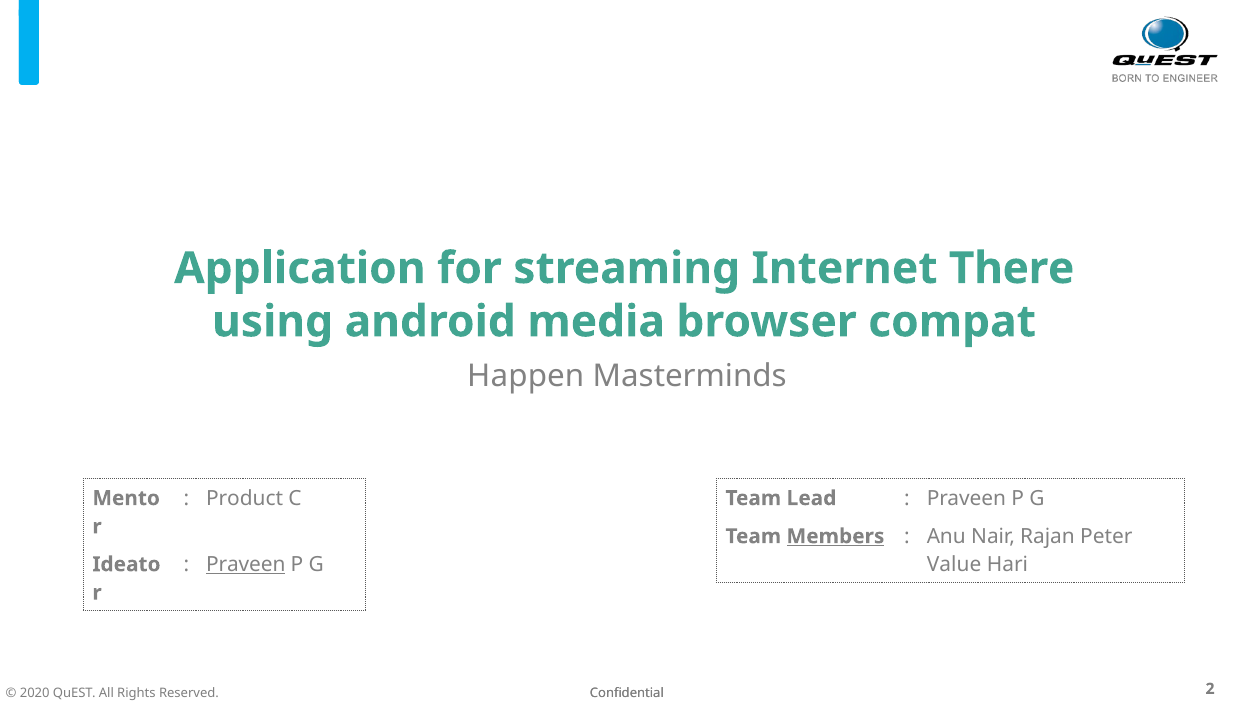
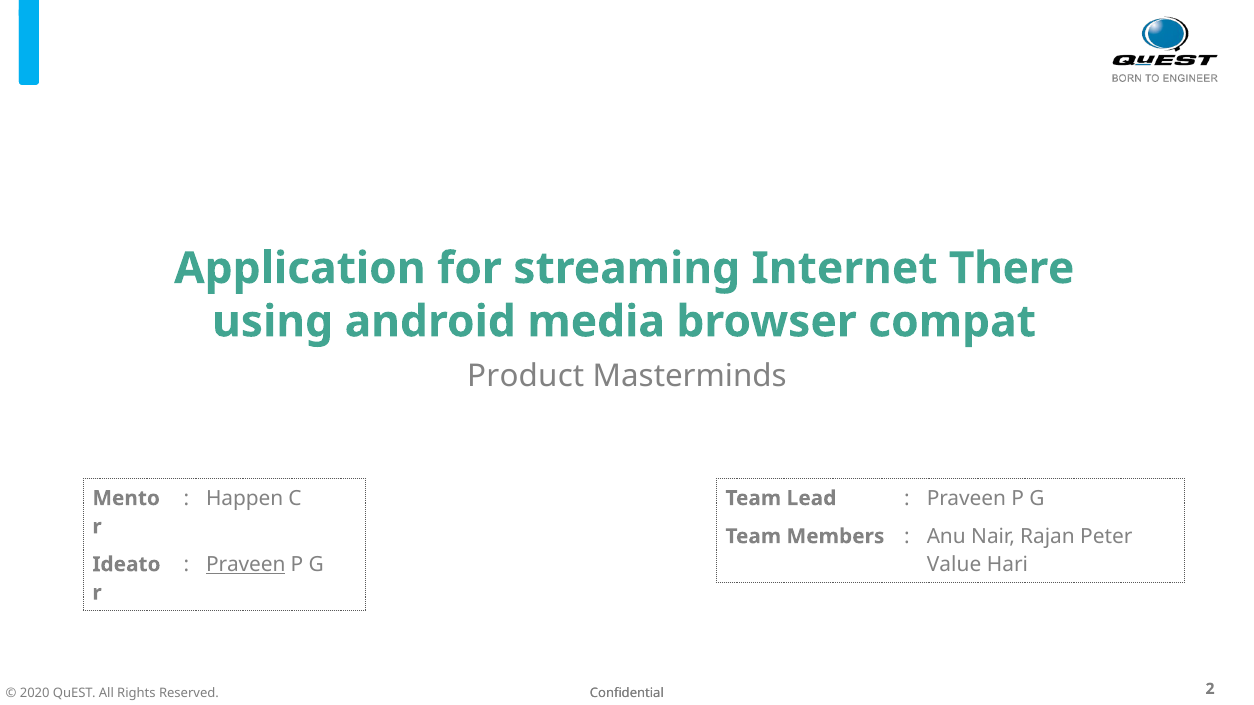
Happen: Happen -> Product (526, 376)
Product: Product -> Happen (245, 498)
Members underline: present -> none (835, 537)
